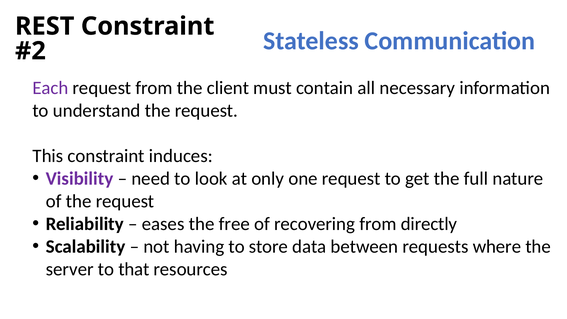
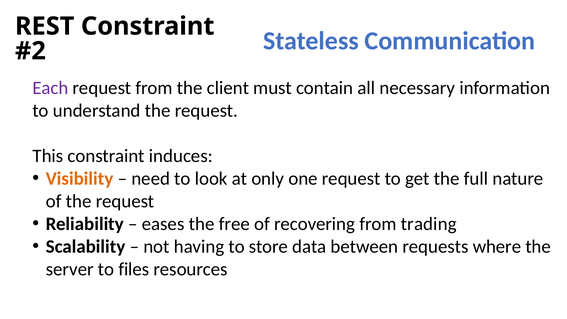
Visibility colour: purple -> orange (80, 179)
directly: directly -> trading (429, 224)
that: that -> files (134, 269)
